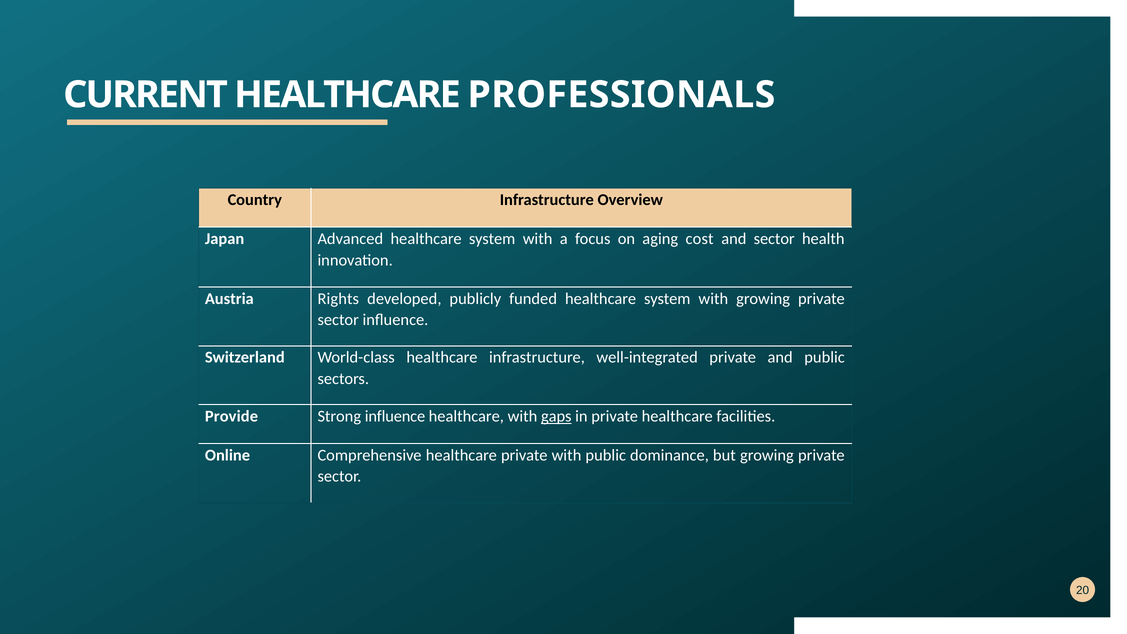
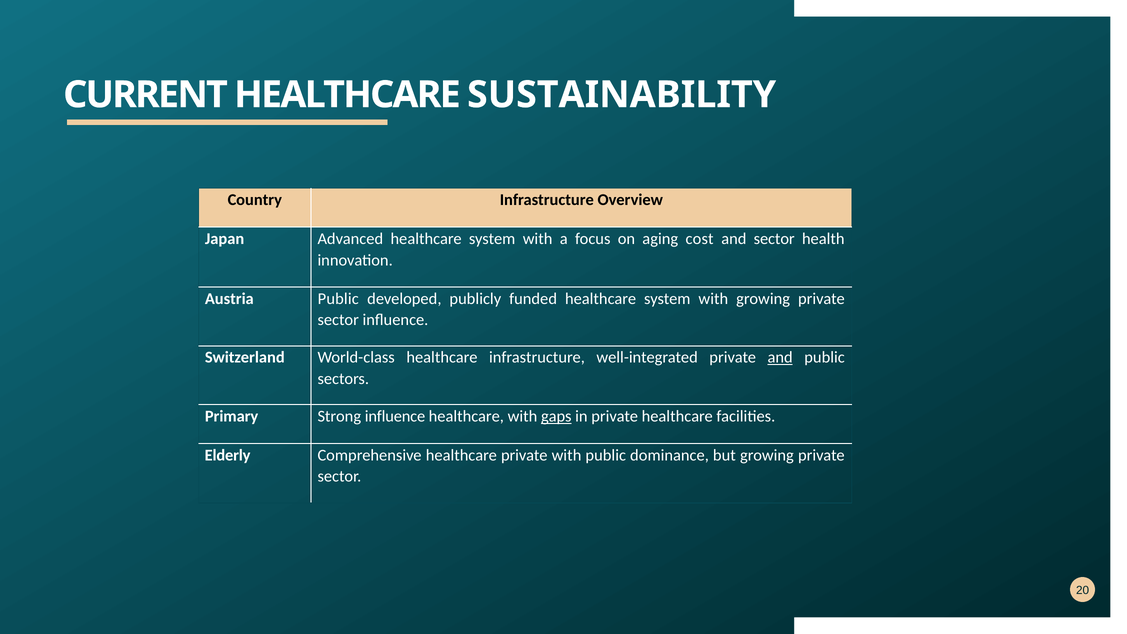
PROFESSIONALS: PROFESSIONALS -> SUSTAINABILITY (622, 95)
Austria Rights: Rights -> Public (338, 299)
and underline: none -> present (780, 357)
Provide: Provide -> Primary (232, 416)
Online: Online -> Elderly (228, 455)
